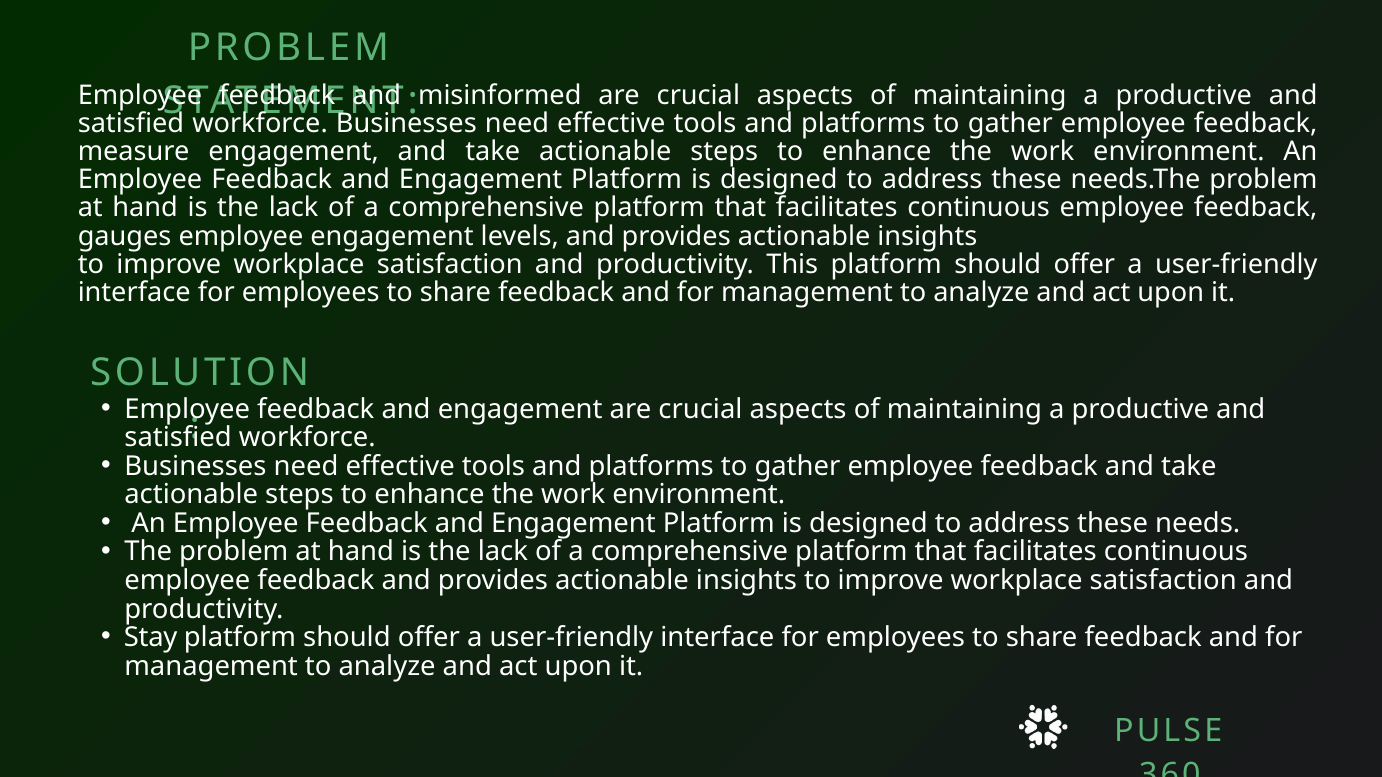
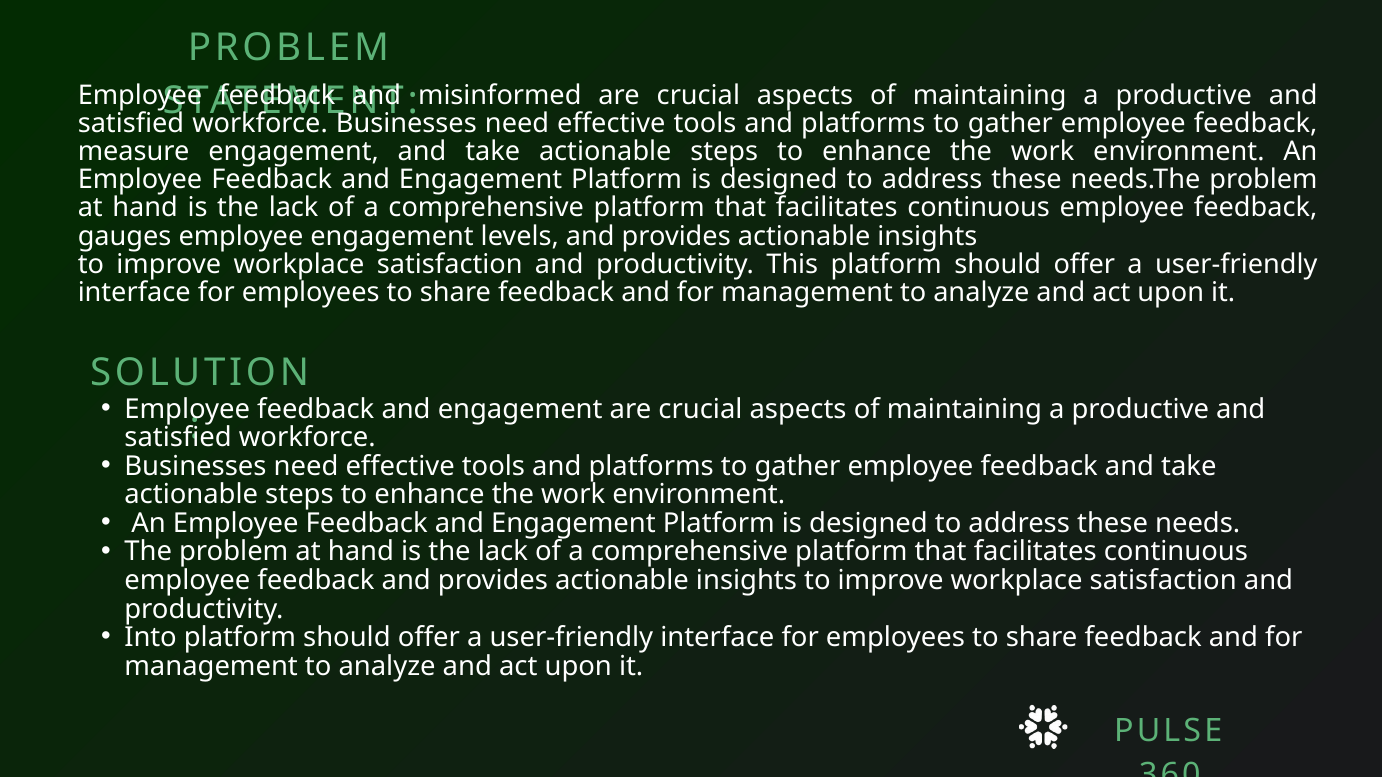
Stay: Stay -> Into (151, 638)
